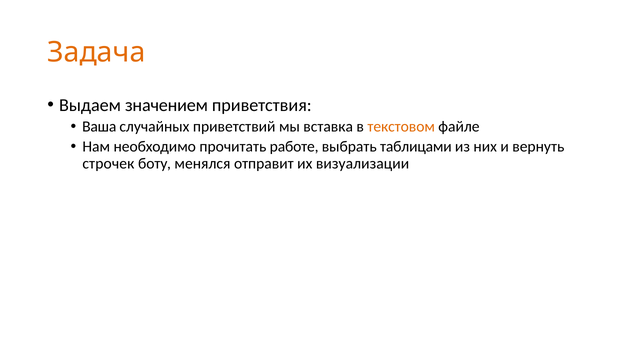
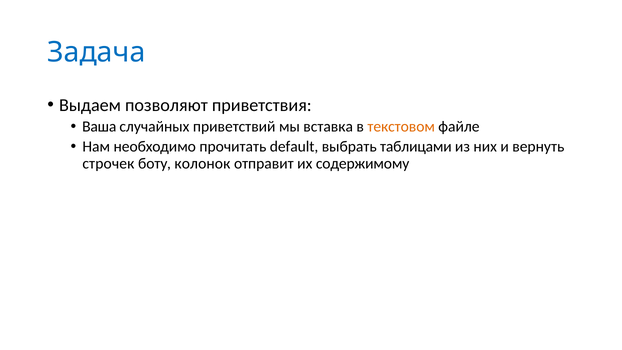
Задача colour: orange -> blue (96, 52)
значением: значением -> позволяют (166, 105)
работе: работе -> default (294, 147)
менялся: менялся -> колонок (202, 163)
визуализации: визуализации -> содержимому (363, 163)
